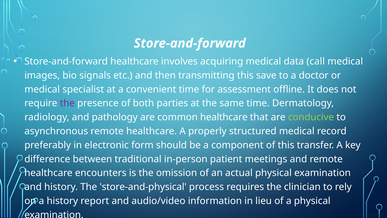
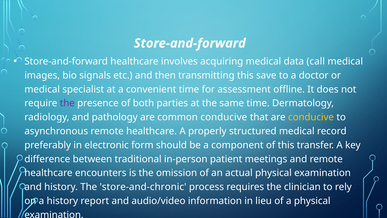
common healthcare: healthcare -> conducive (224, 117)
conducive colour: light green -> yellow (311, 117)
store-and-physical: store-and-physical -> store-and-chronic (143, 187)
